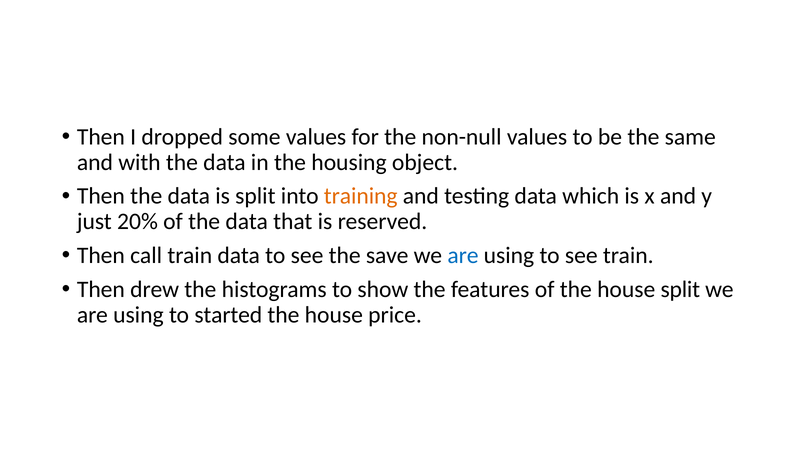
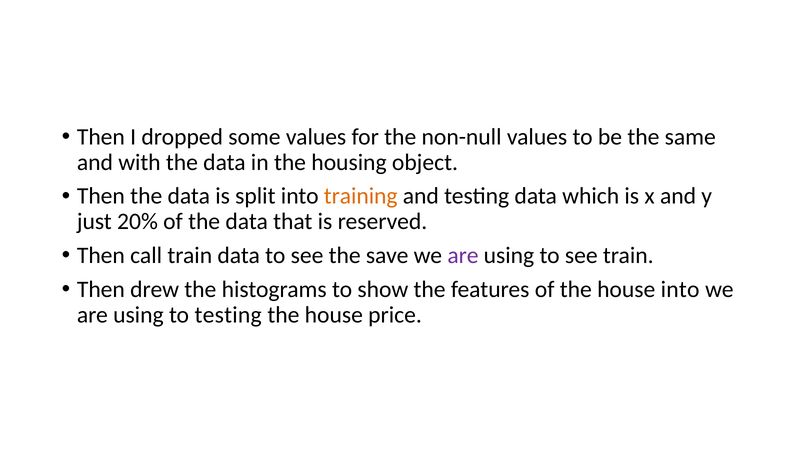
are colour: blue -> purple (463, 256)
house split: split -> into (680, 290)
to started: started -> testing (228, 315)
